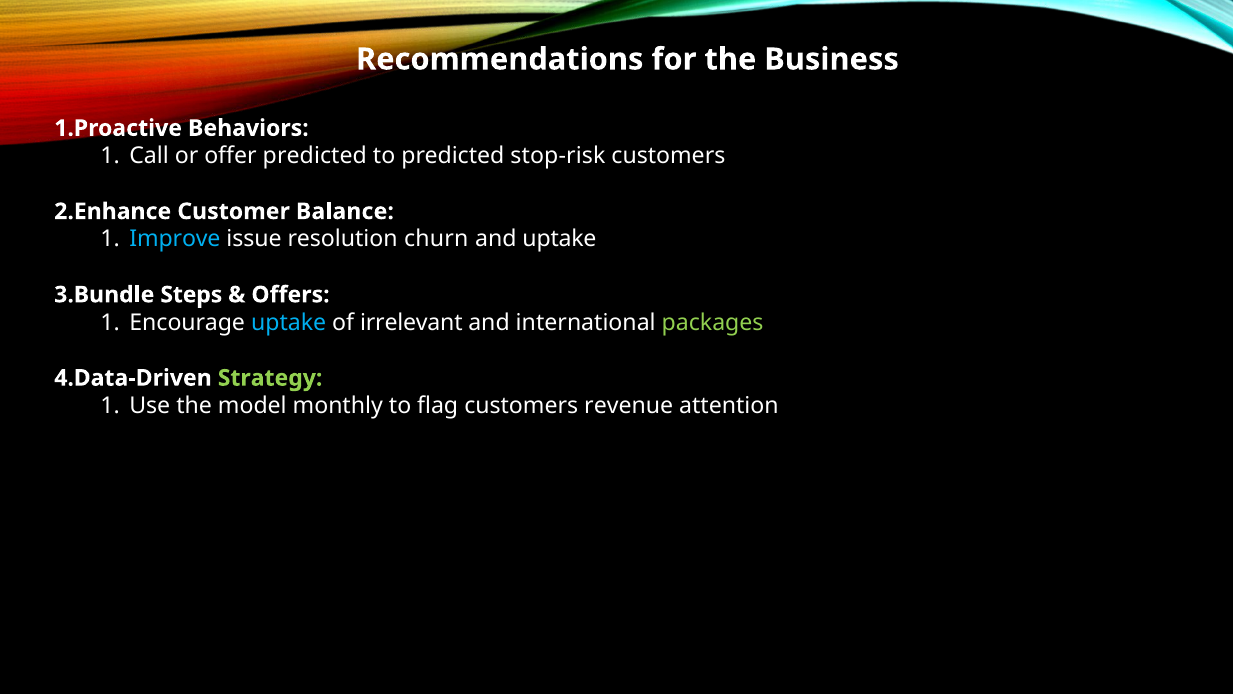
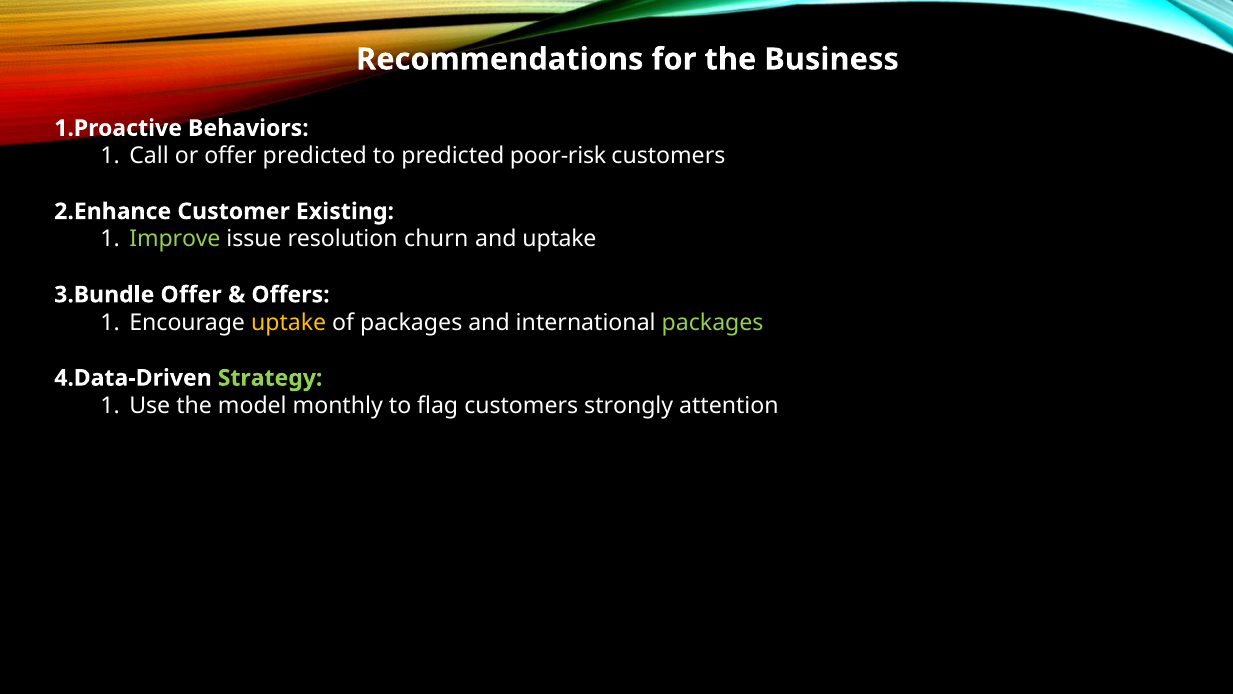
stop-risk: stop-risk -> poor-risk (558, 156)
Balance: Balance -> Existing (345, 211)
Improve colour: light blue -> light green (175, 239)
Steps: Steps -> Offer (191, 295)
uptake colour: light blue -> yellow (289, 322)
of irrelevant: irrelevant -> packages (411, 322)
revenue: revenue -> strongly (629, 406)
